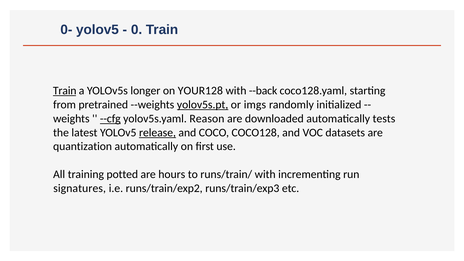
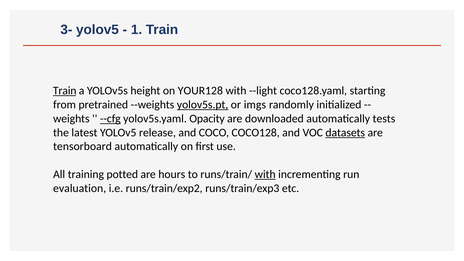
0-: 0- -> 3- (66, 30)
0: 0 -> 1 (137, 30)
longer: longer -> height (145, 91)
--back: --back -> --light (263, 91)
Reason: Reason -> Opacity (207, 119)
release underline: present -> none (157, 133)
datasets underline: none -> present (345, 133)
quantization: quantization -> tensorboard (83, 146)
with underline: none -> present (265, 174)
signatures: signatures -> evaluation (80, 188)
